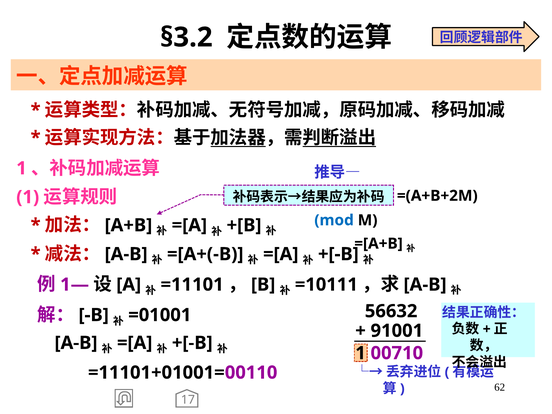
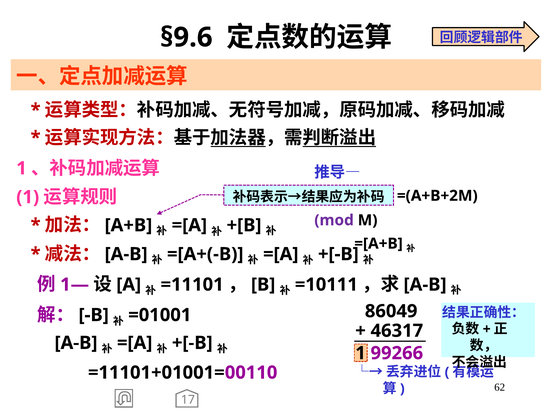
§3.2: §3.2 -> §9.6 (186, 37)
mod colour: blue -> purple (334, 220)
56632: 56632 -> 86049 (391, 311)
91001: 91001 -> 46317 (397, 331)
00710: 00710 -> 99266 (397, 353)
